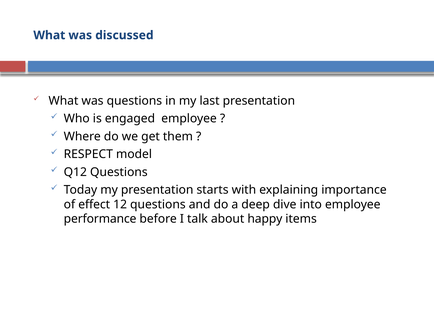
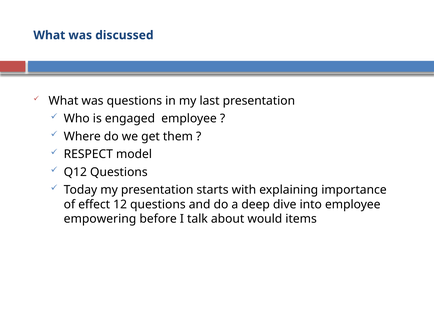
performance: performance -> empowering (100, 219)
happy: happy -> would (265, 219)
